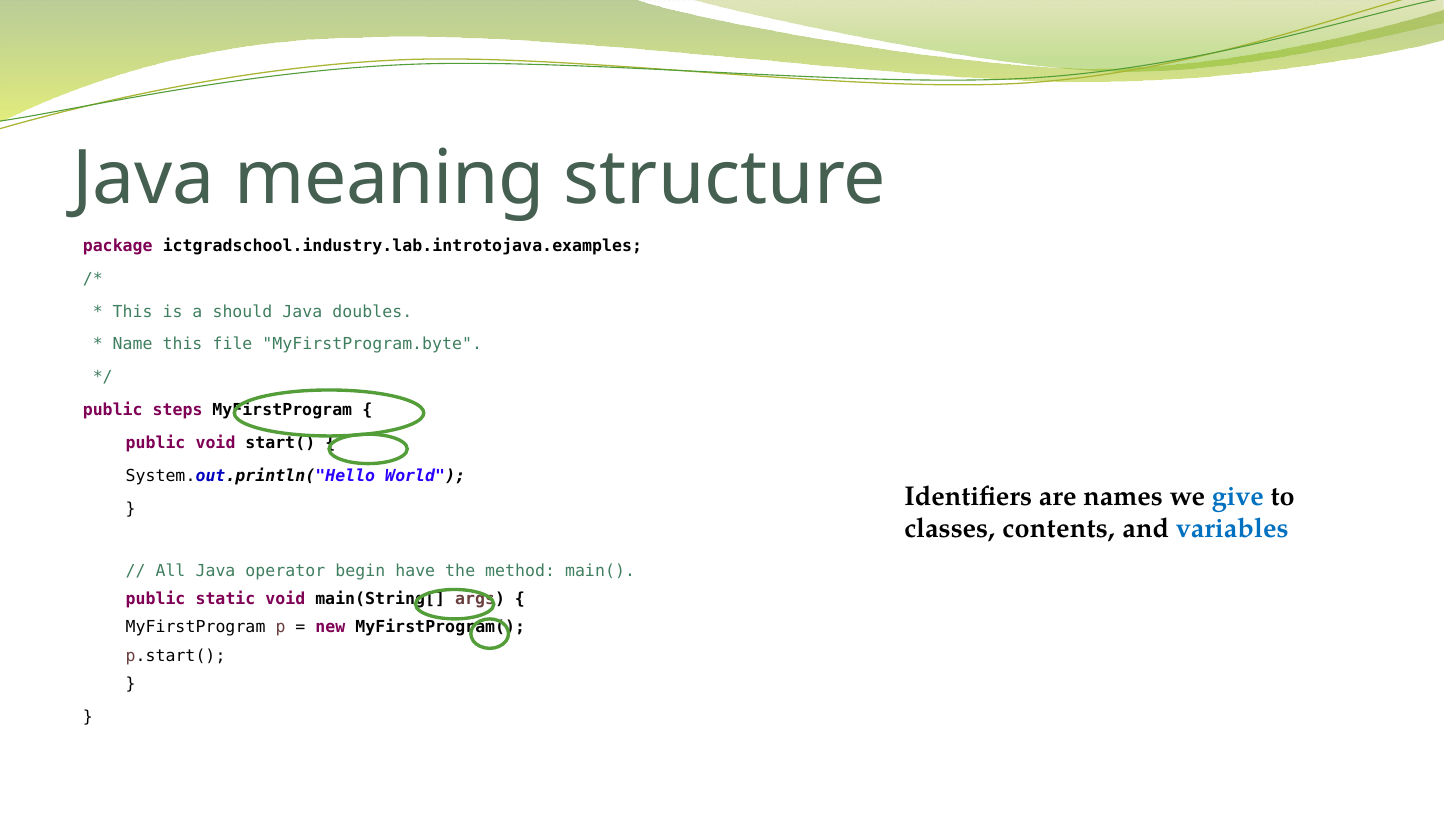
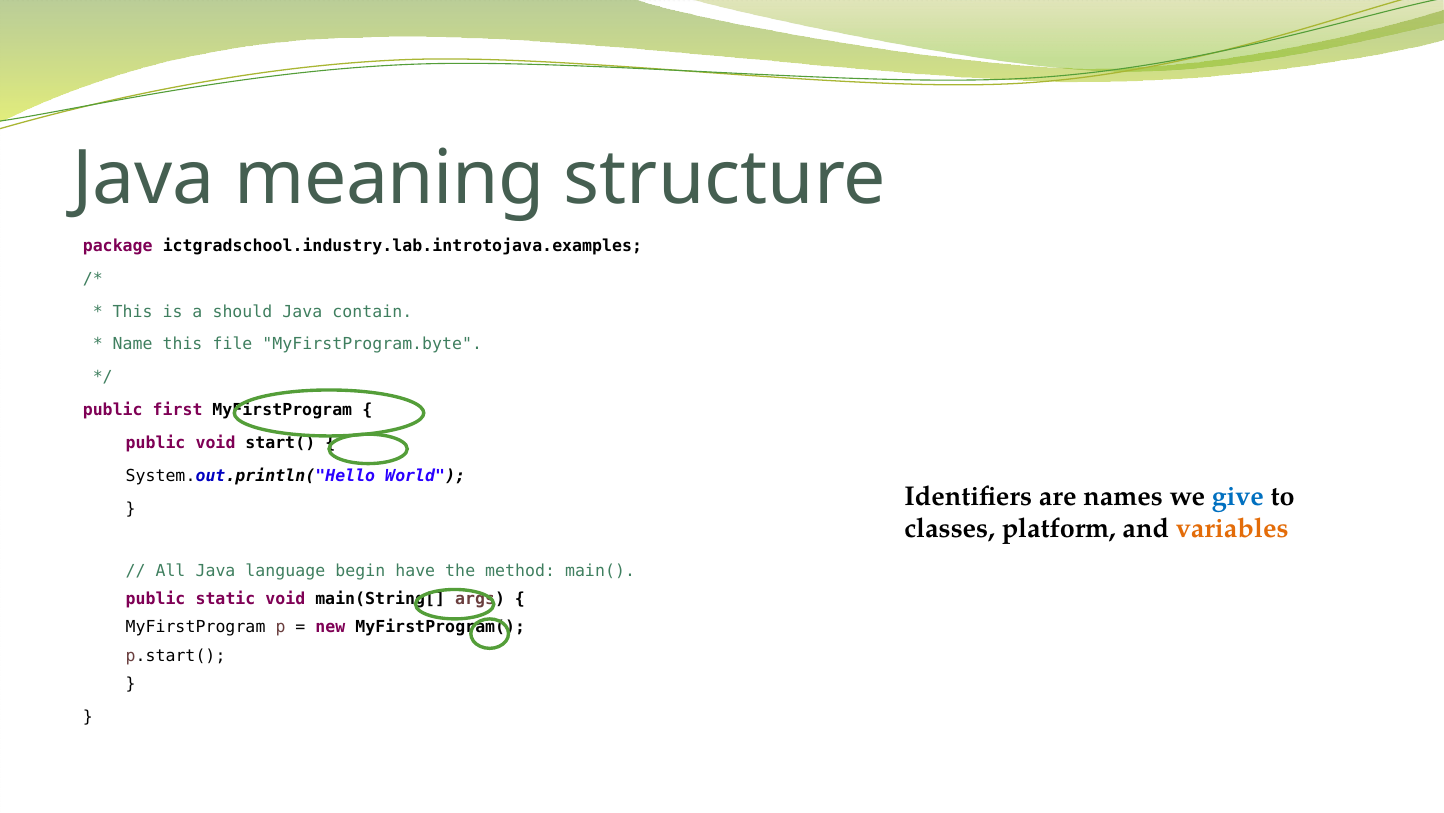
doubles: doubles -> contain (372, 311)
steps: steps -> first (178, 410)
contents: contents -> platform (1059, 529)
variables colour: blue -> orange (1232, 529)
operator: operator -> language (285, 570)
